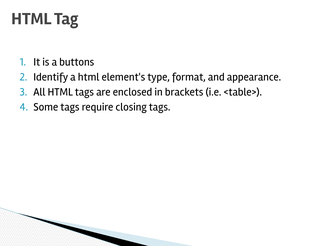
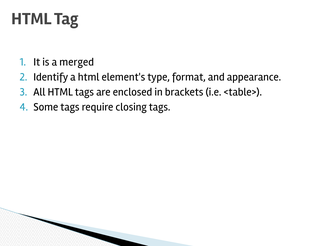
buttons: buttons -> merged (77, 62)
